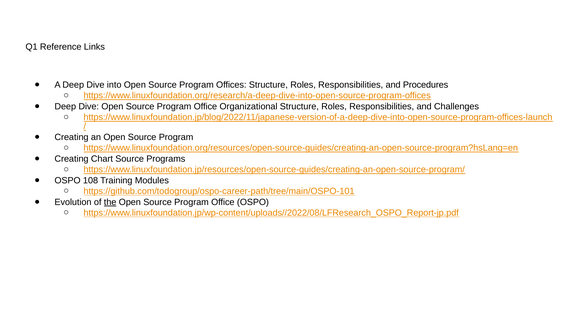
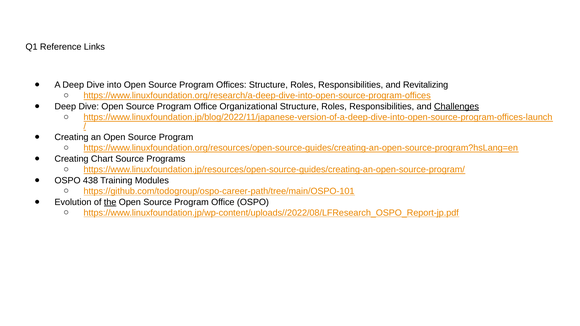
Procedures: Procedures -> Revitalizing (426, 85)
Challenges underline: none -> present (457, 107)
108: 108 -> 438 (91, 181)
